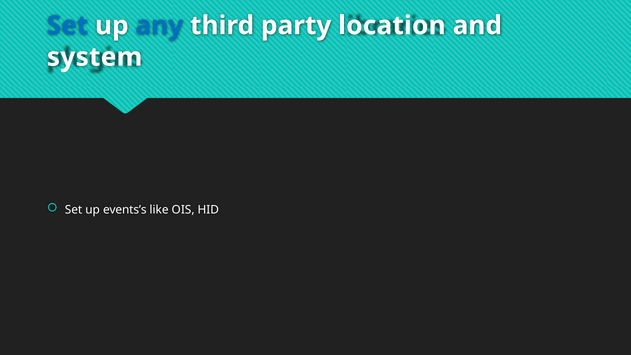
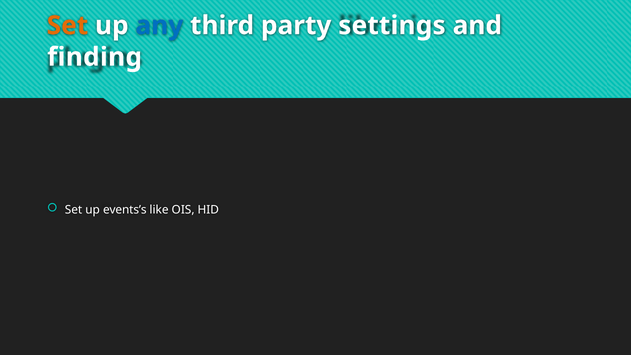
Set colour: blue -> orange (67, 26)
location: location -> settings (392, 26)
system: system -> finding (95, 57)
